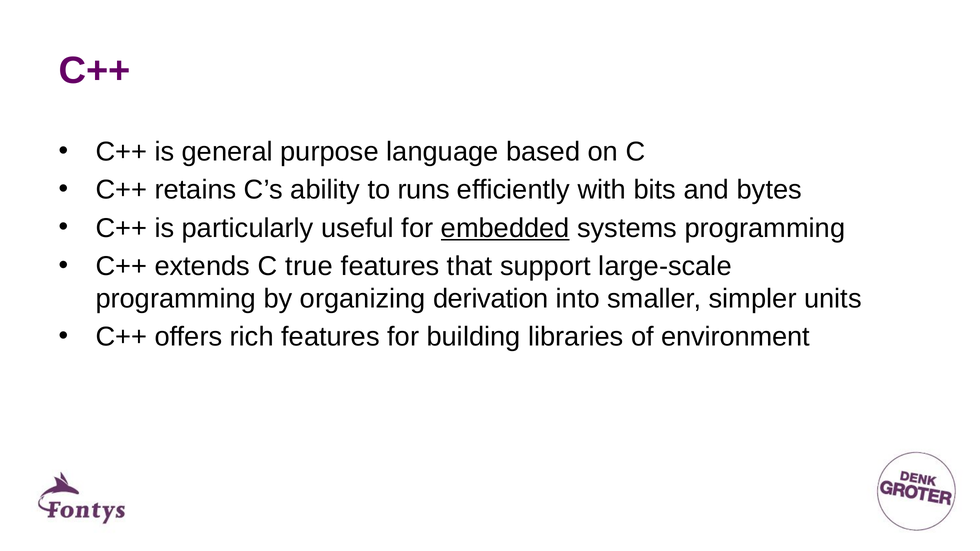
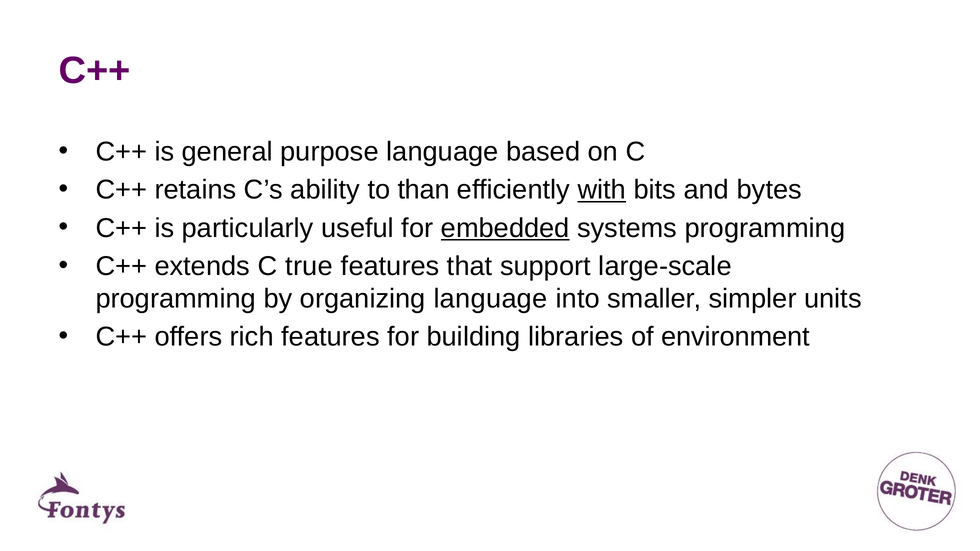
runs: runs -> than (424, 190)
with underline: none -> present (602, 190)
organizing derivation: derivation -> language (491, 299)
